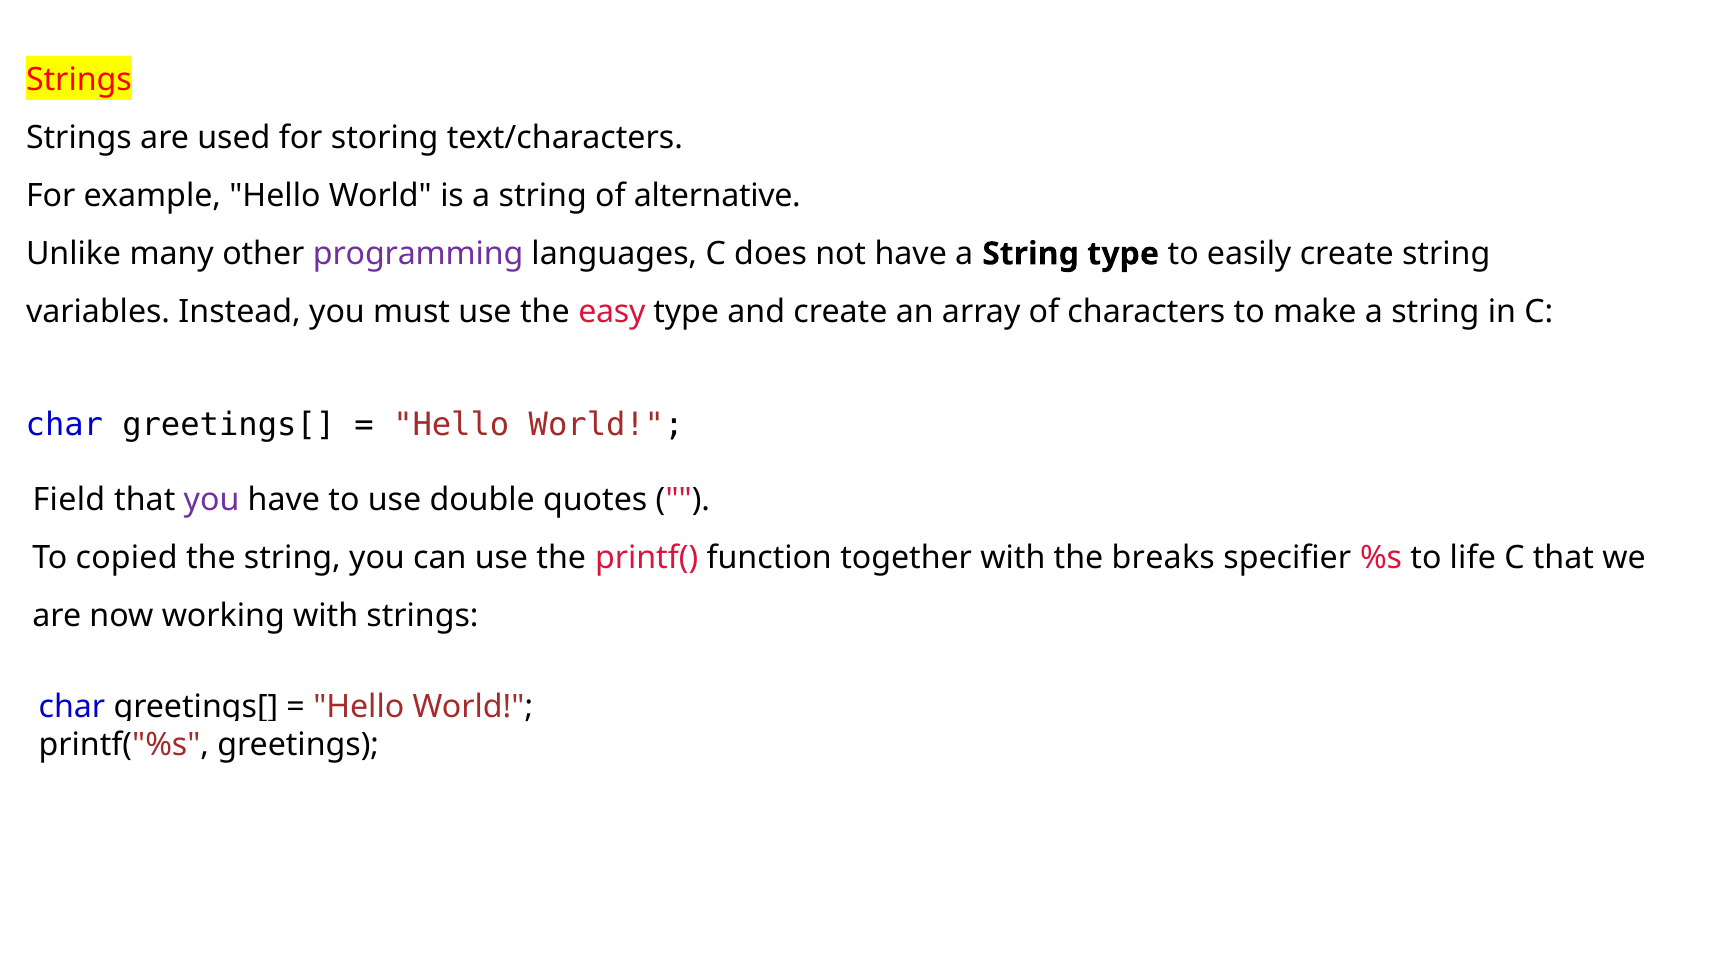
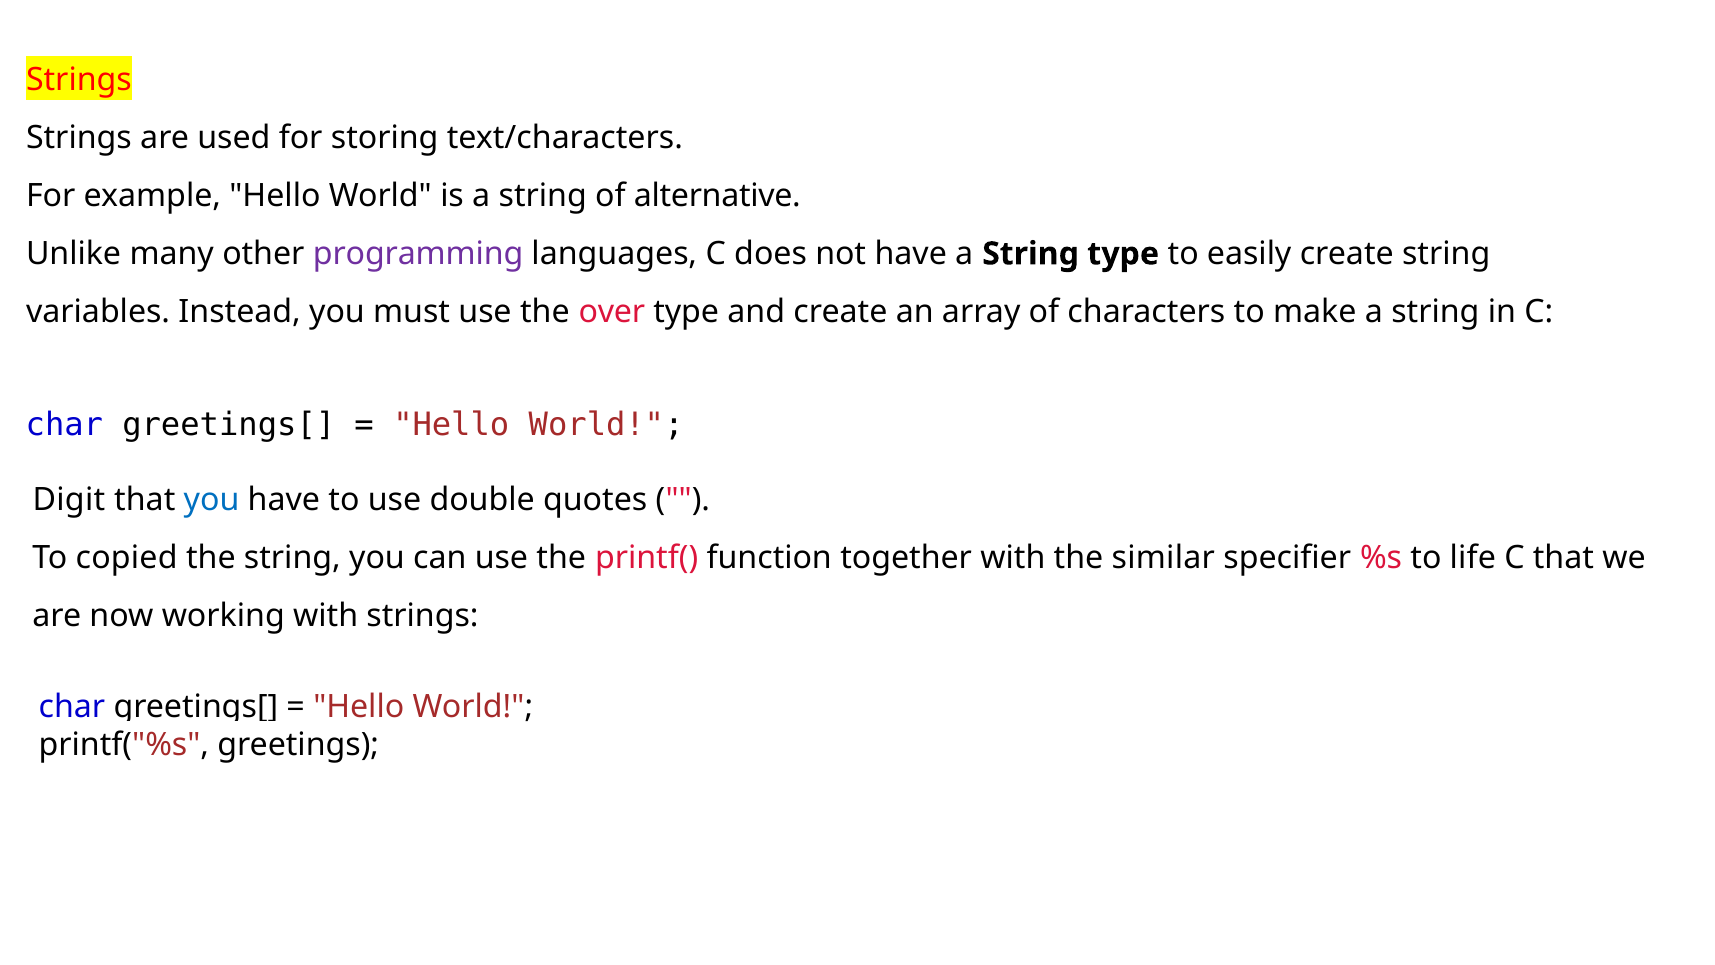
easy: easy -> over (612, 312)
Field: Field -> Digit (69, 500)
you colour: purple -> blue (212, 500)
breaks: breaks -> similar (1163, 558)
